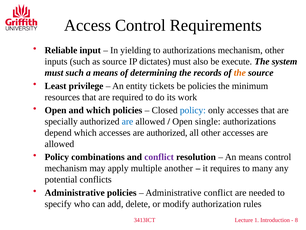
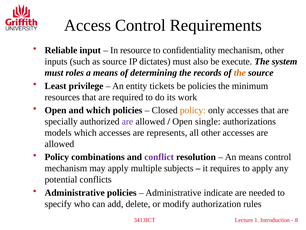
yielding: yielding -> resource (136, 50)
to authorizations: authorizations -> confidentiality (189, 50)
must such: such -> roles (75, 73)
policy colour: blue -> orange (193, 110)
are colour: blue -> purple (127, 121)
depend: depend -> models (58, 132)
are authorized: authorized -> represents (167, 132)
another: another -> subjects (179, 168)
to many: many -> apply (262, 168)
Administrative conflict: conflict -> indicate (218, 192)
